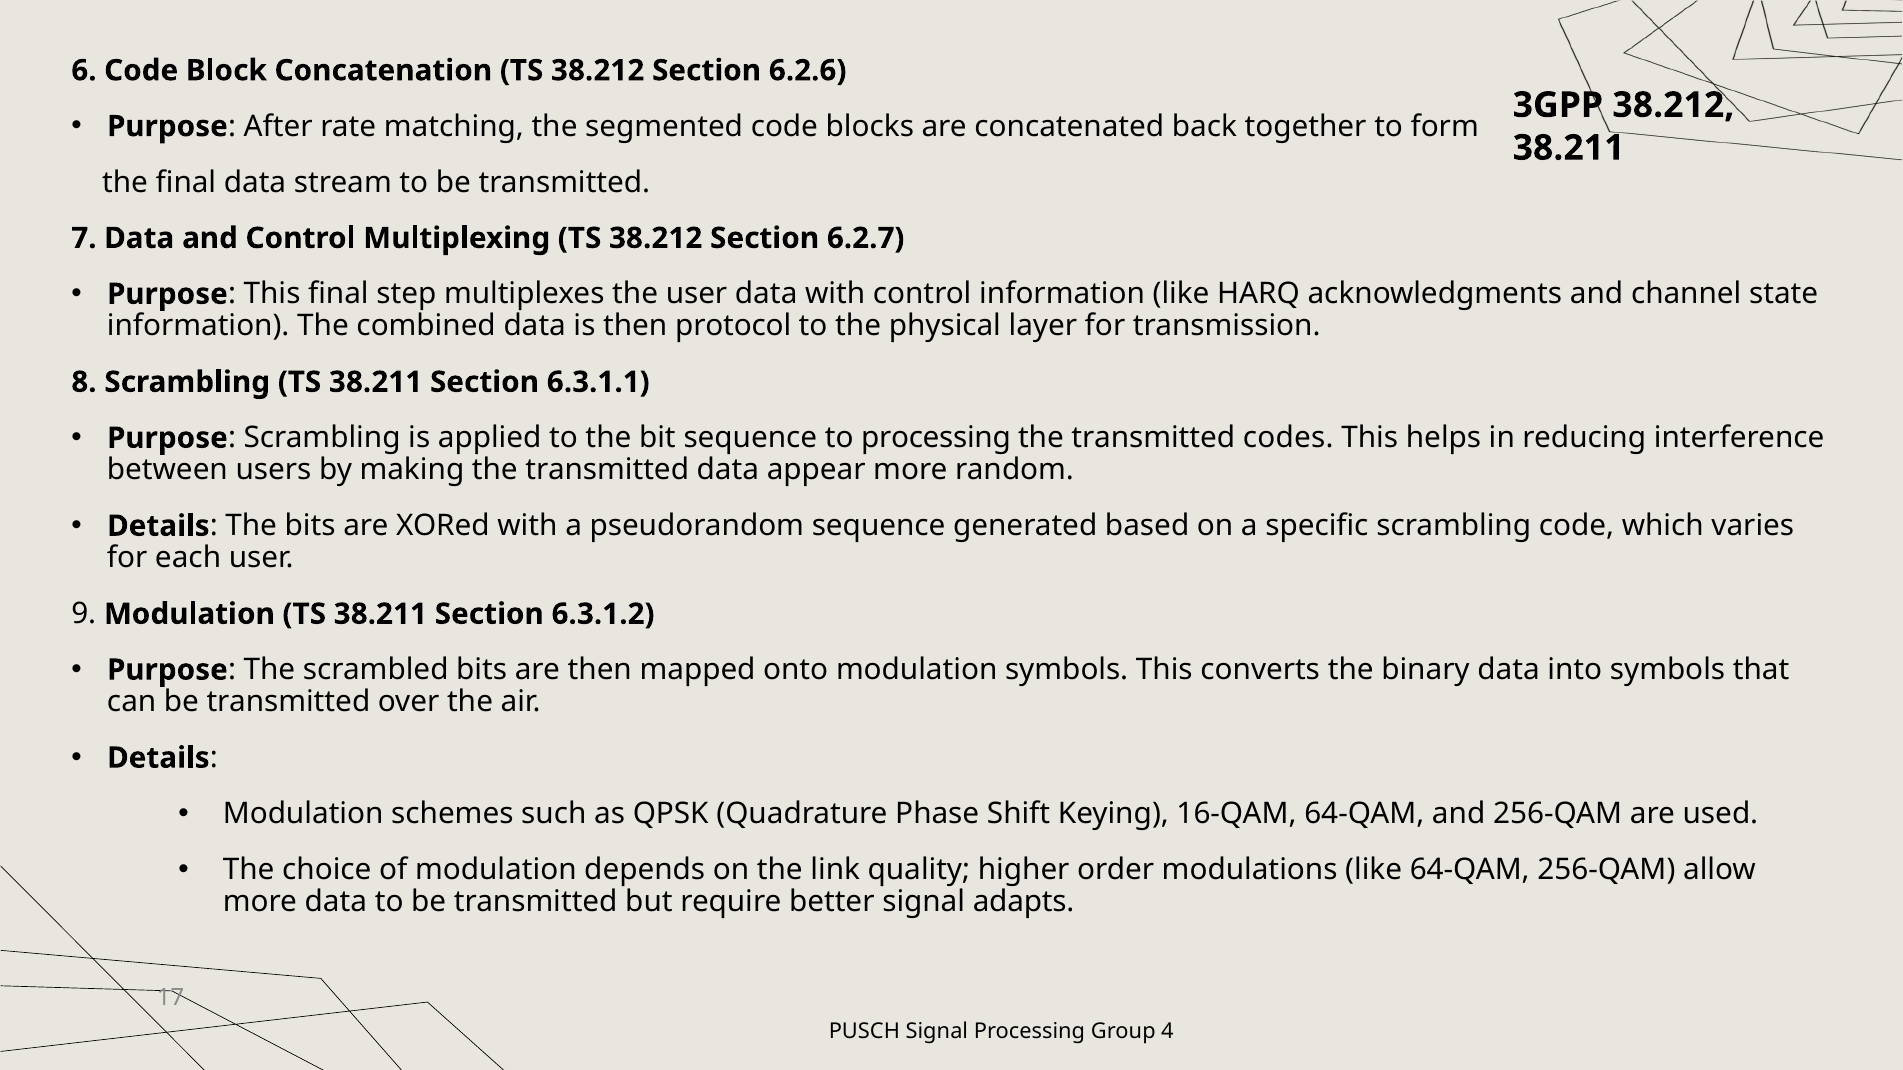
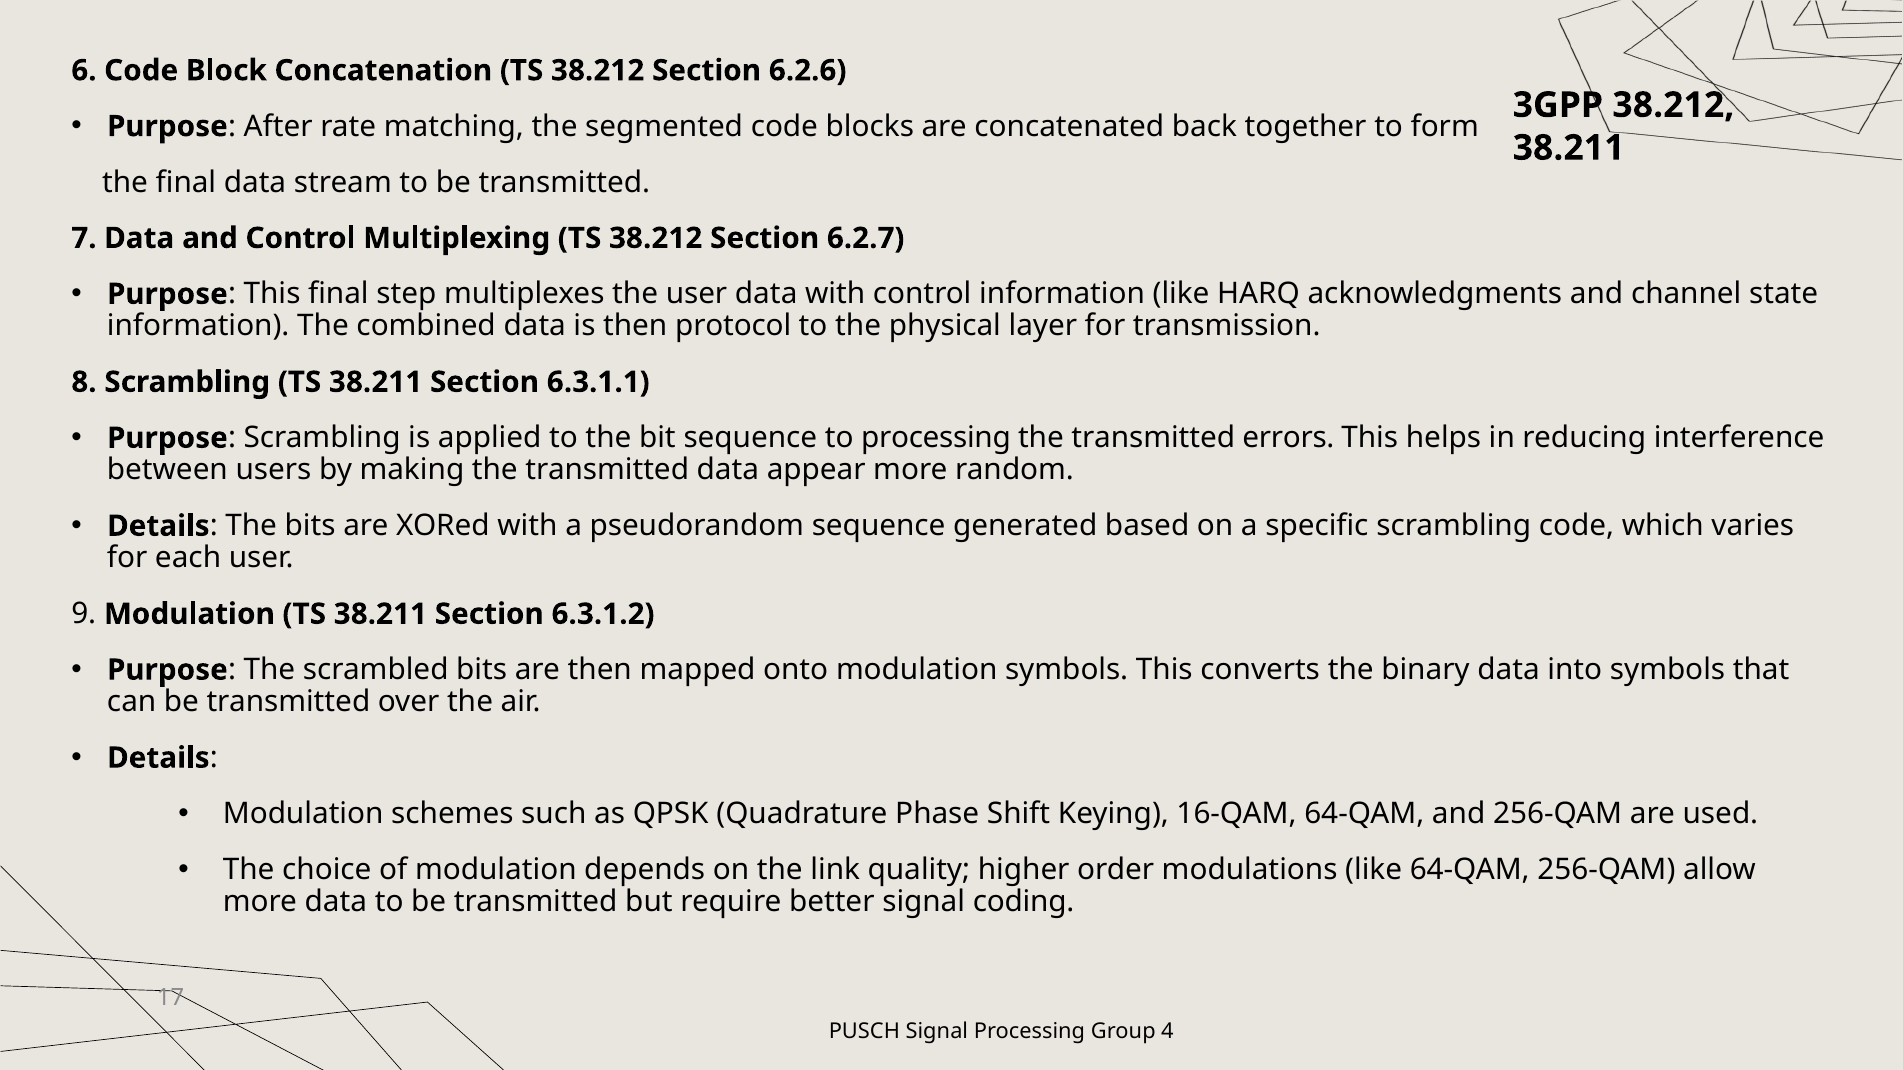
codes: codes -> errors (1288, 438)
adapts: adapts -> coding (1024, 902)
